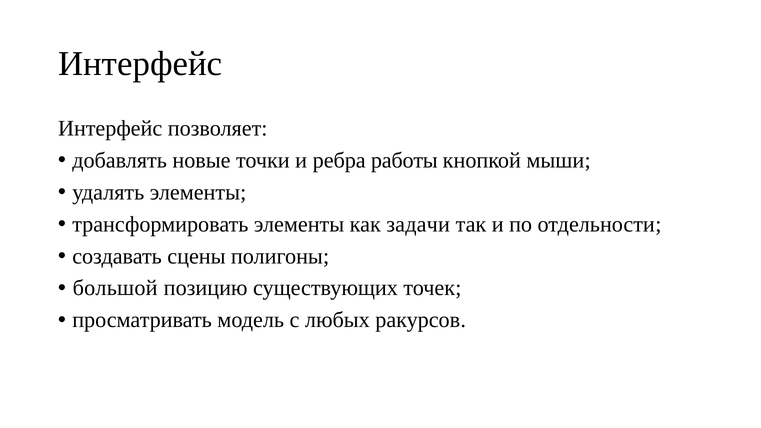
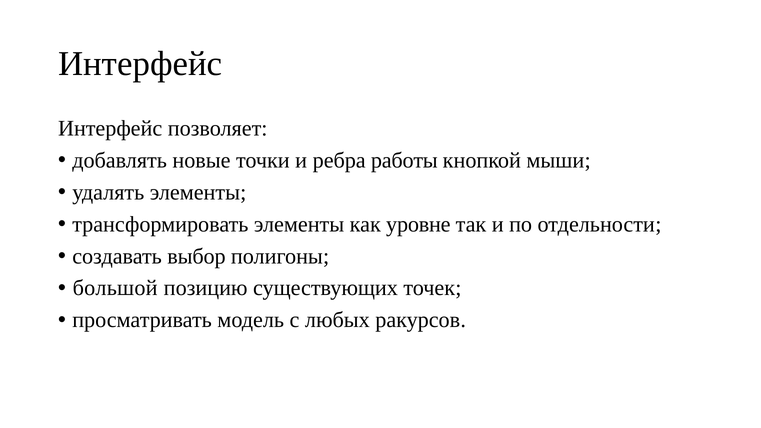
задачи: задачи -> уровне (418, 224)
сцены: сцены -> выбор (197, 256)
